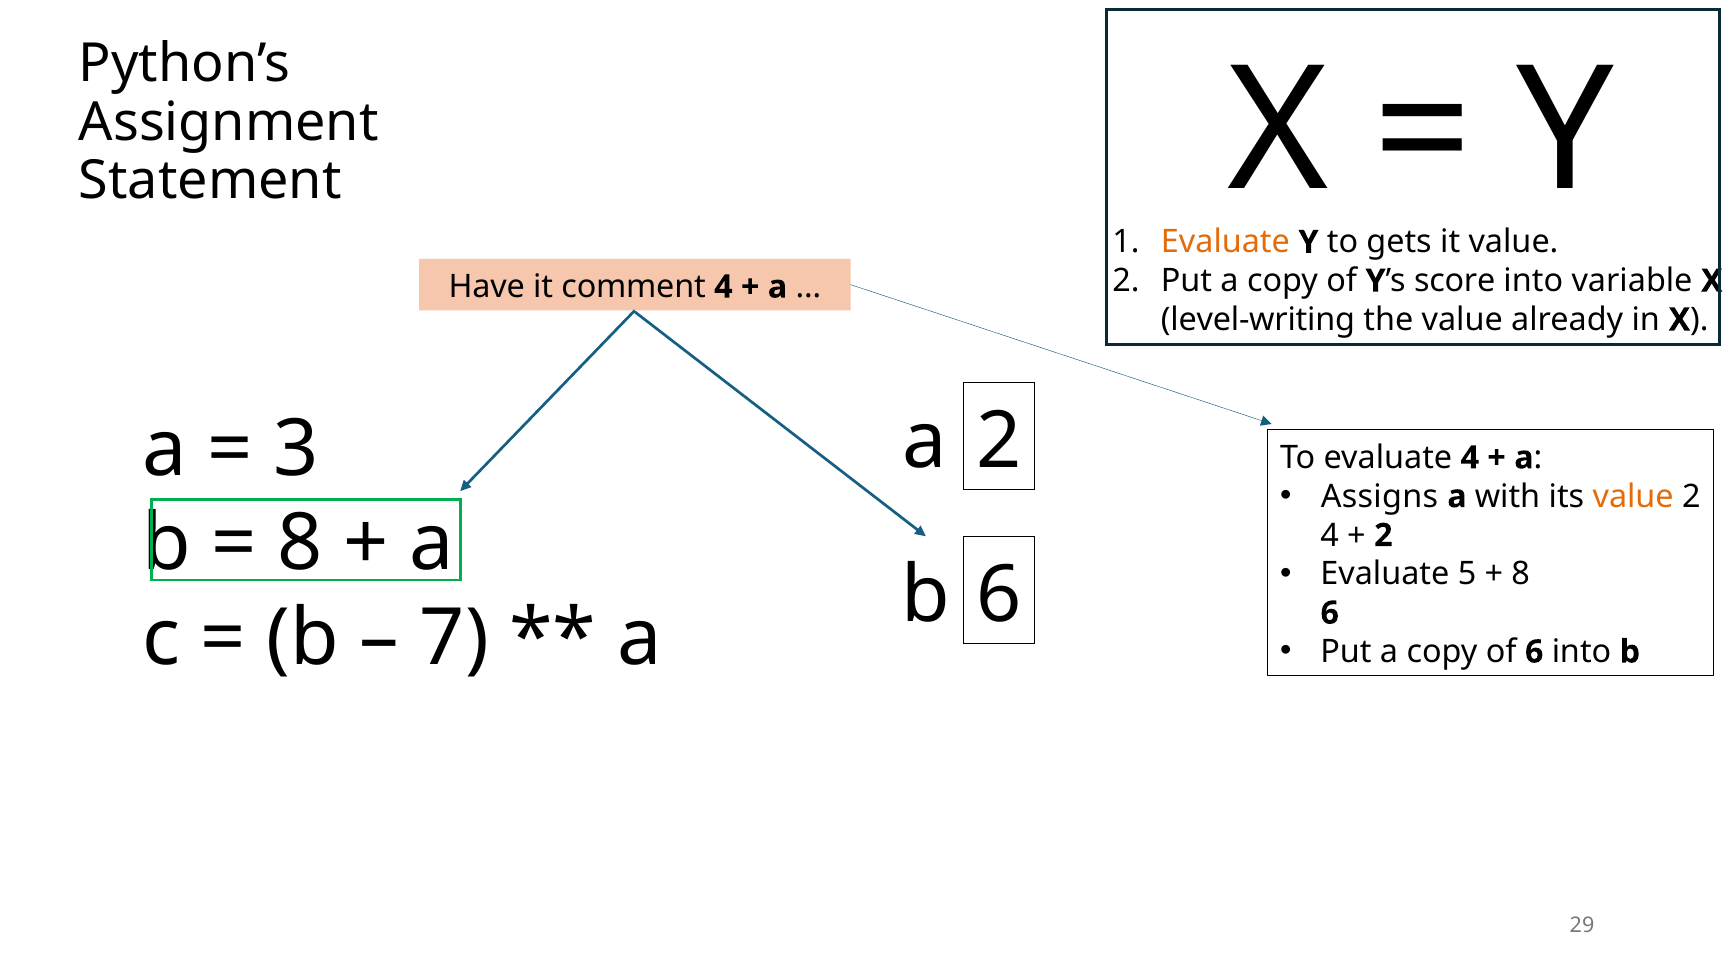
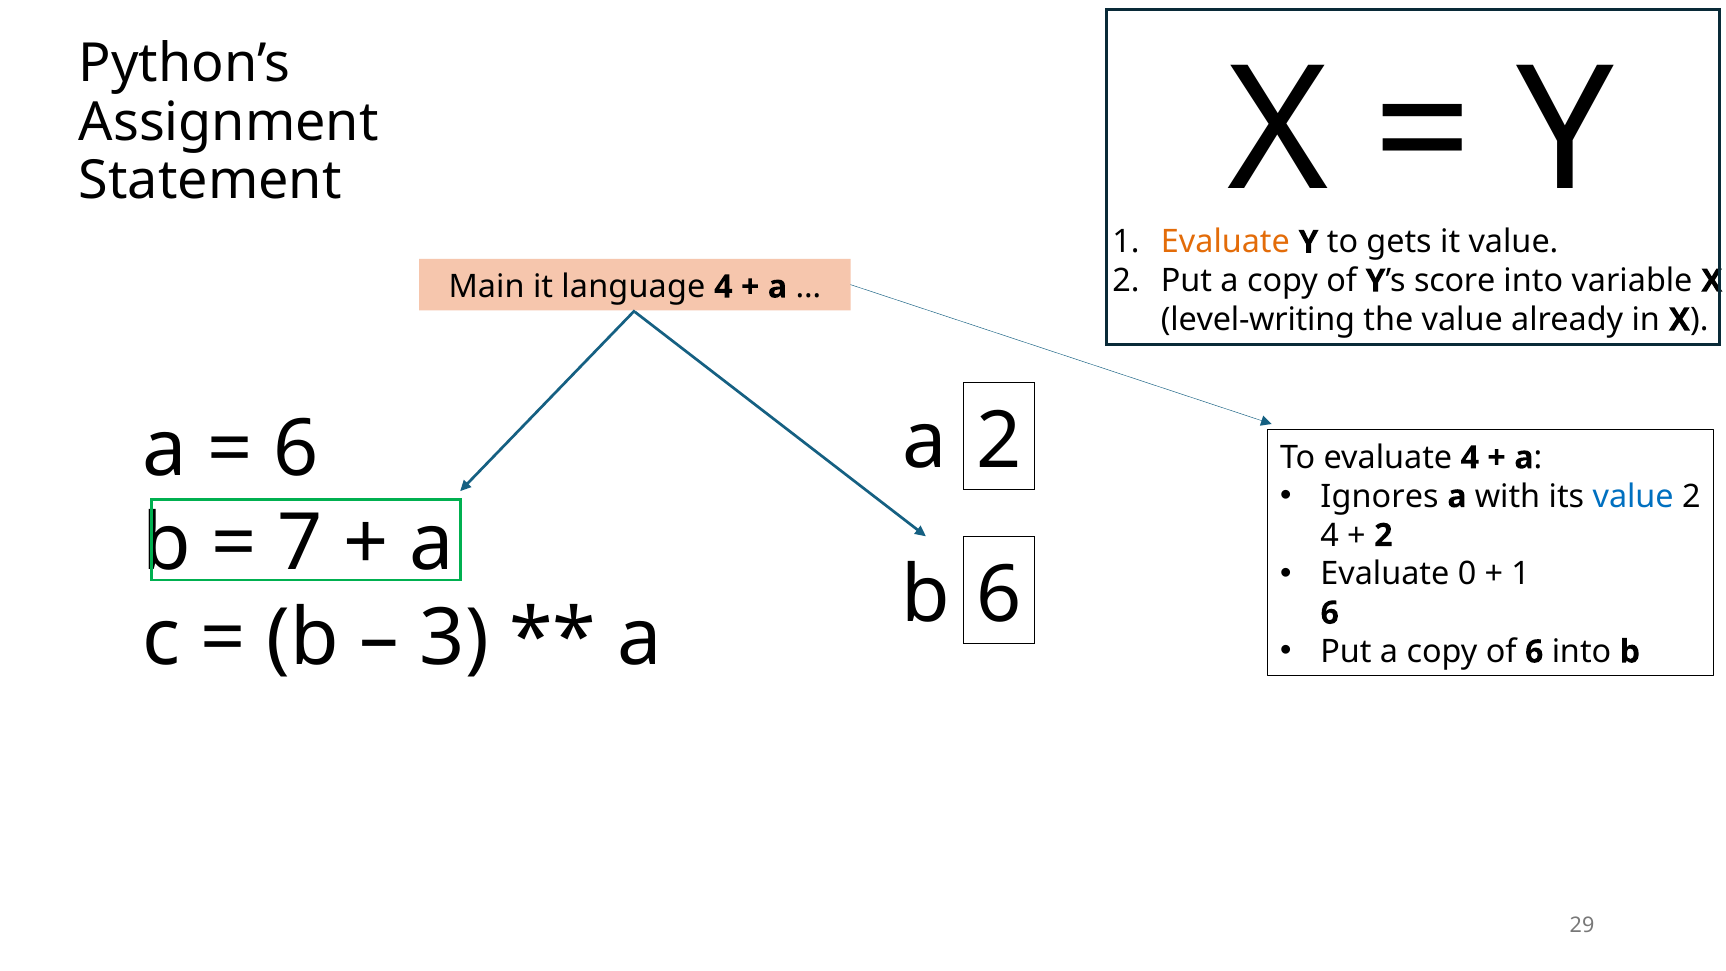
Have: Have -> Main (487, 287)
comment: comment -> language (633, 287)
3: 3 -> 6 (296, 449)
Assigns: Assigns -> Ignores (1380, 496)
value colour: orange -> blue (1633, 496)
8: 8 -> 7 (300, 544)
5: 5 -> 0 (1467, 574)
8: 8 -> 1 (1521, 574)
7: 7 -> 3 (454, 639)
